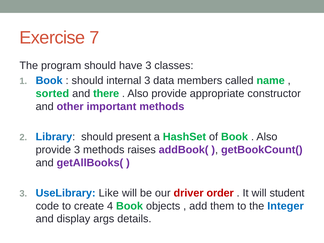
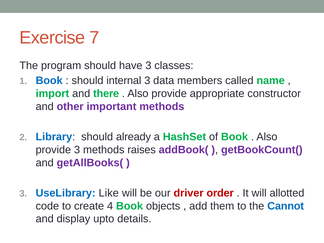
sorted: sorted -> import (52, 94)
present: present -> already (133, 137)
student: student -> allotted (287, 193)
Integer: Integer -> Cannot (286, 206)
args: args -> upto (104, 219)
